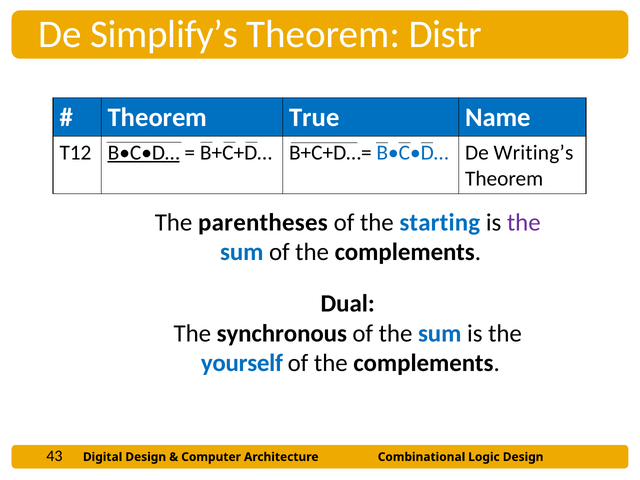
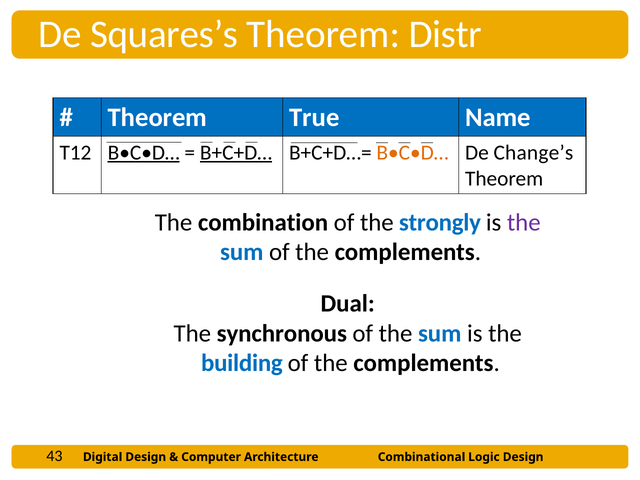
Simplify’s: Simplify’s -> Squares’s (164, 34)
B+C+D… underline: none -> present (236, 153)
B•C•D… colour: blue -> orange (412, 153)
Writing’s: Writing’s -> Change’s (533, 153)
parentheses: parentheses -> combination (263, 222)
starting: starting -> strongly (440, 222)
yourself: yourself -> building (242, 363)
